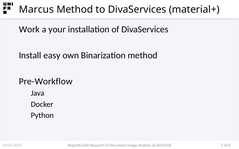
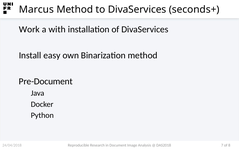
material+: material+ -> seconds+ (194, 10)
your: your -> with (57, 29)
Pre-Workflow: Pre-Workflow -> Pre-Document (46, 82)
